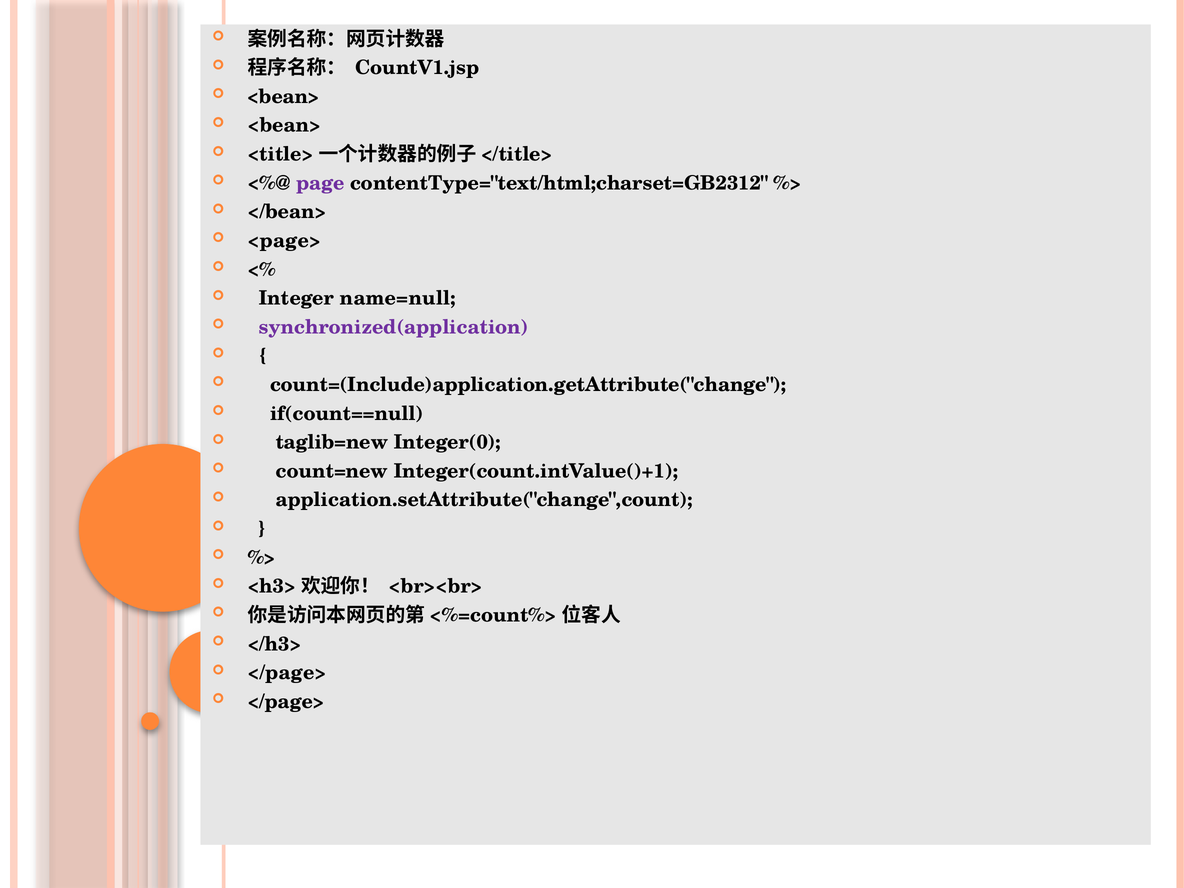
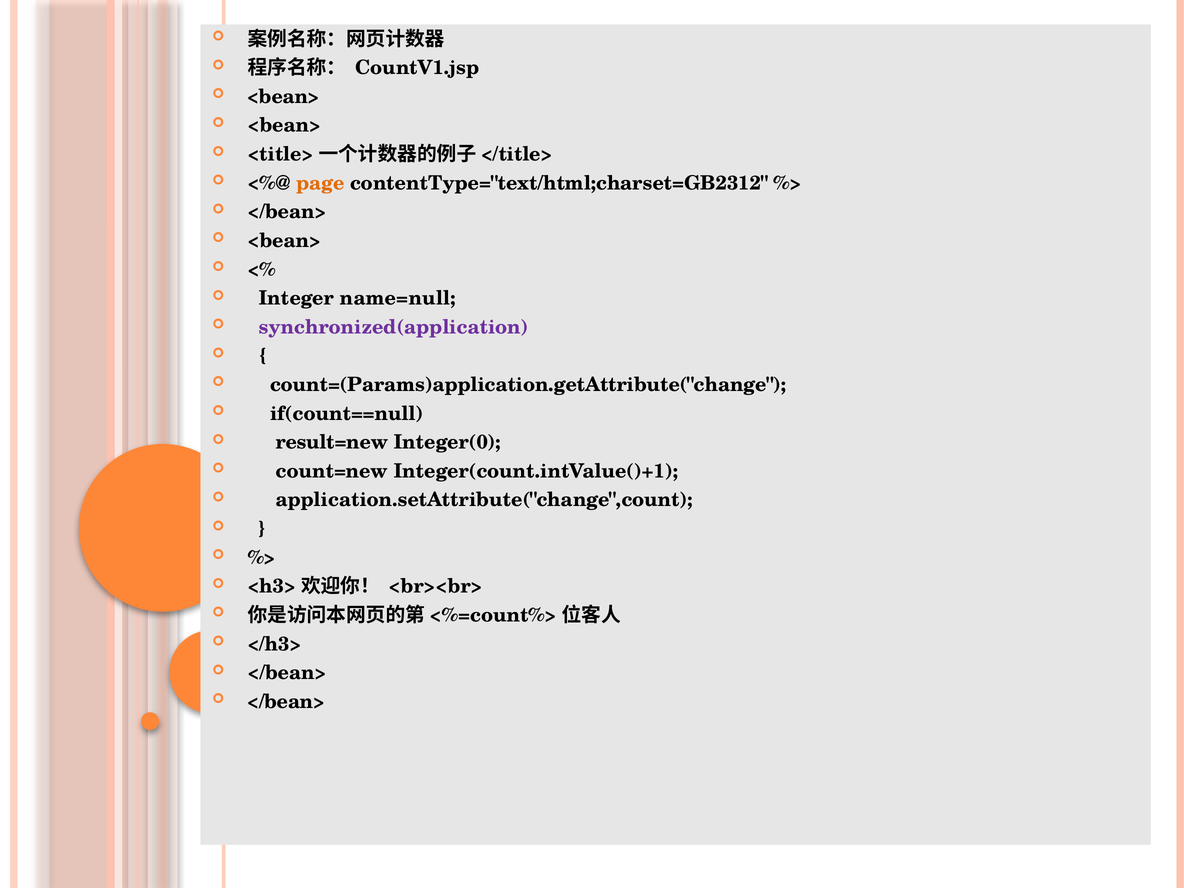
page colour: purple -> orange (320, 183)
<page>: <page> -> <bean> (284, 241)
count=(Include)application.getAttribute("change: count=(Include)application.getAttribute("change -> count=(Params)application.getAttribute("change (528, 385)
taglib=new: taglib=new -> result=new (332, 442)
</page>: </page> -> </bean> (287, 673)
</page>: </page> -> </bean> (286, 702)
